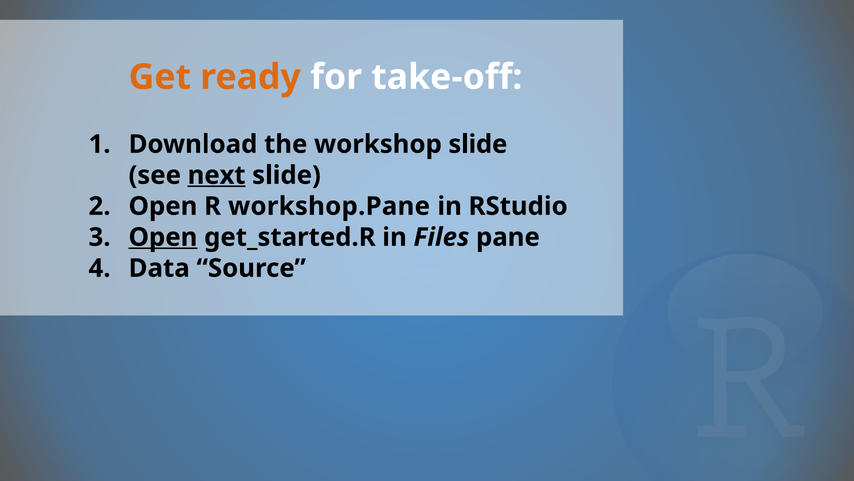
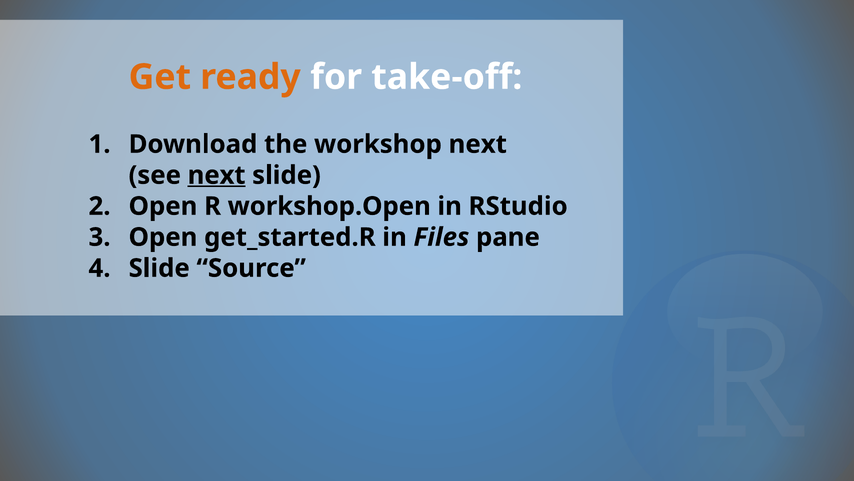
workshop slide: slide -> next (478, 144)
workshop.Pane: workshop.Pane -> workshop.Open (329, 206)
Open underline: present -> none (163, 237)
Data: Data -> Slide (159, 268)
